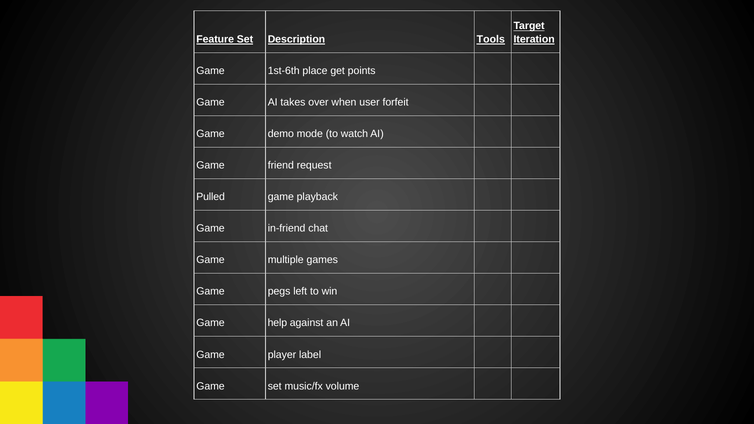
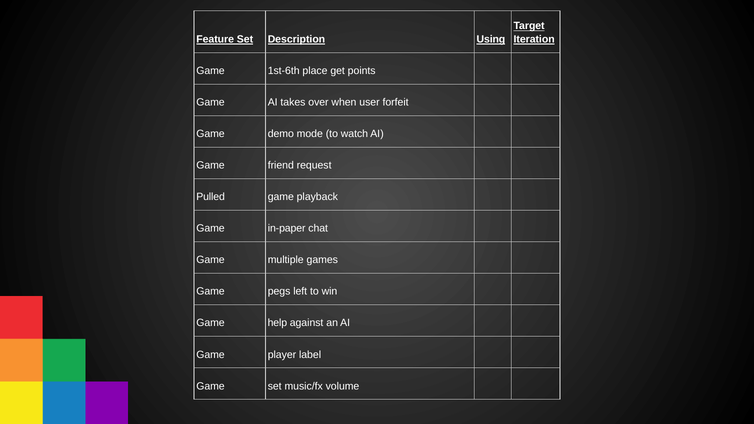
Tools: Tools -> Using (491, 39)
in-friend: in-friend -> in-paper (287, 229)
